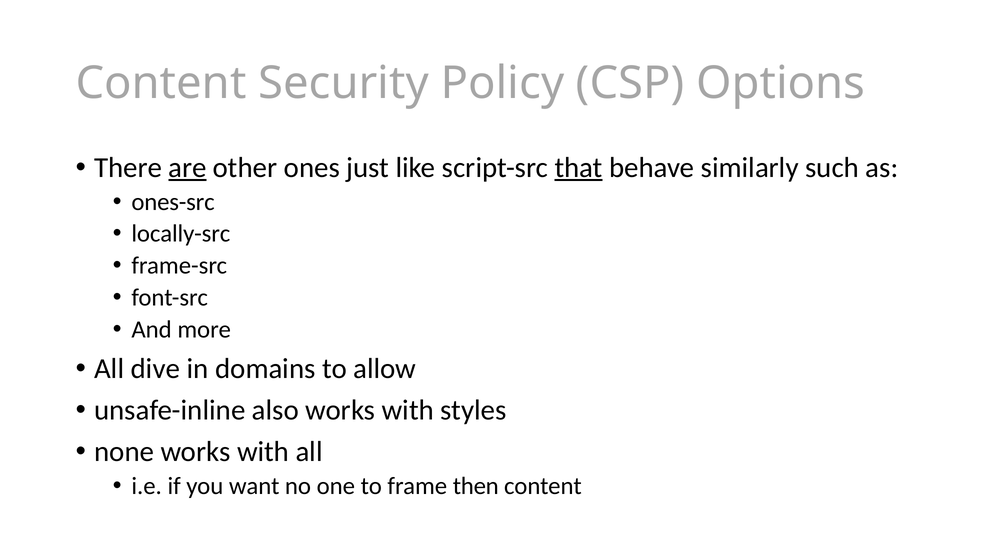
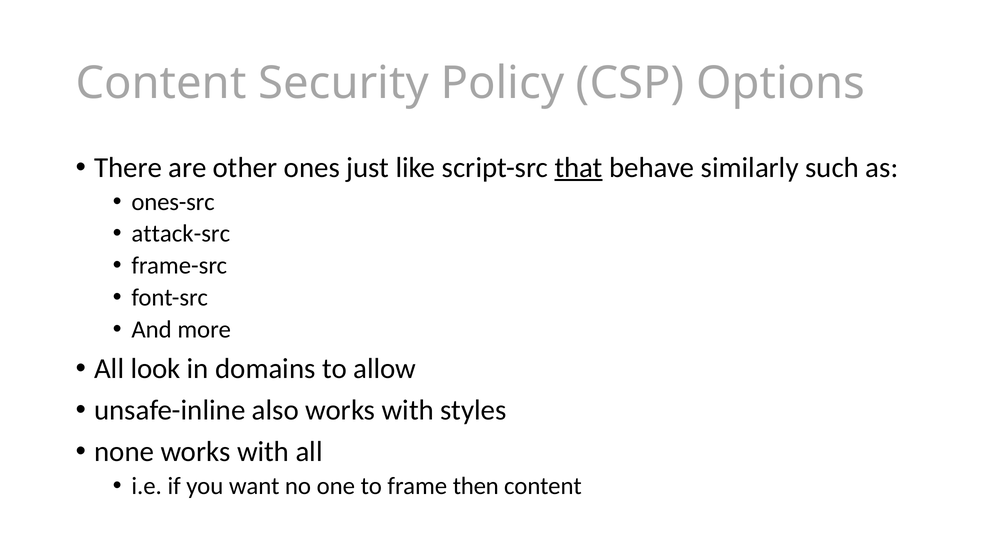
are underline: present -> none (187, 168)
locally-src: locally-src -> attack-src (181, 234)
dive: dive -> look (156, 369)
